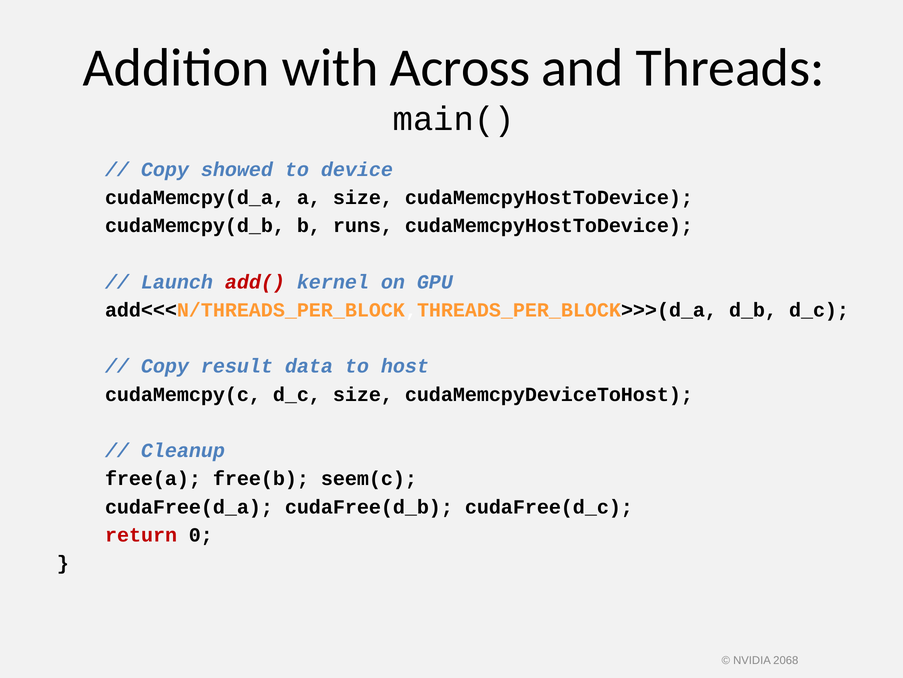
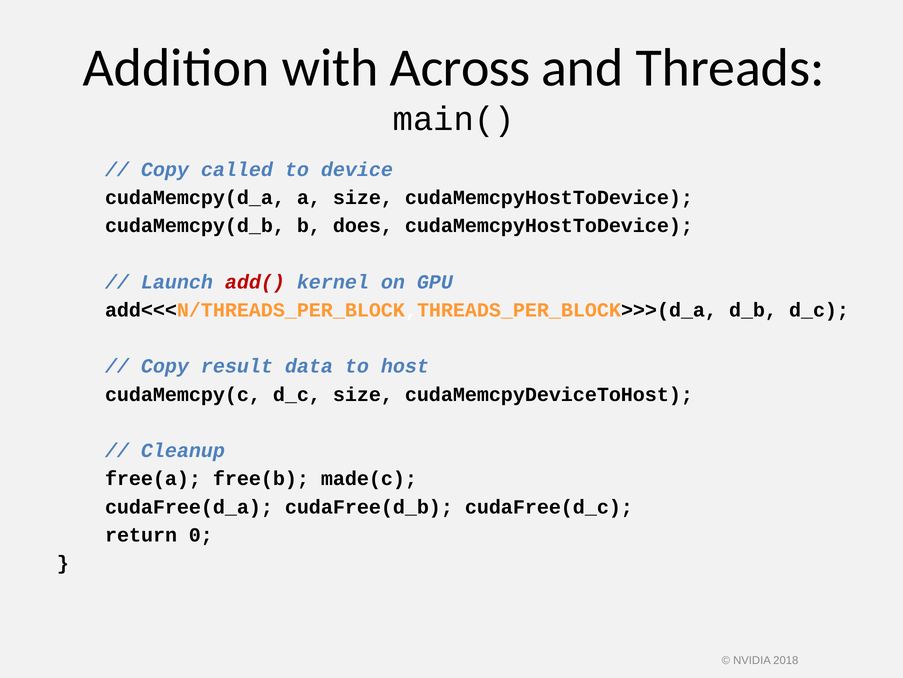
showed: showed -> called (237, 169)
runs: runs -> does (363, 225)
seem(c: seem(c -> made(c (369, 478)
return colour: red -> black (141, 534)
2068: 2068 -> 2018 (786, 660)
